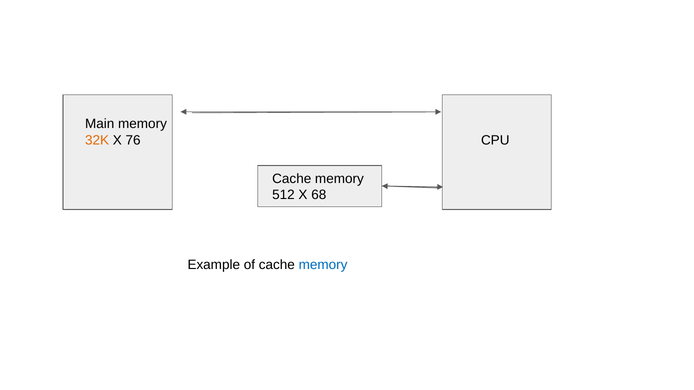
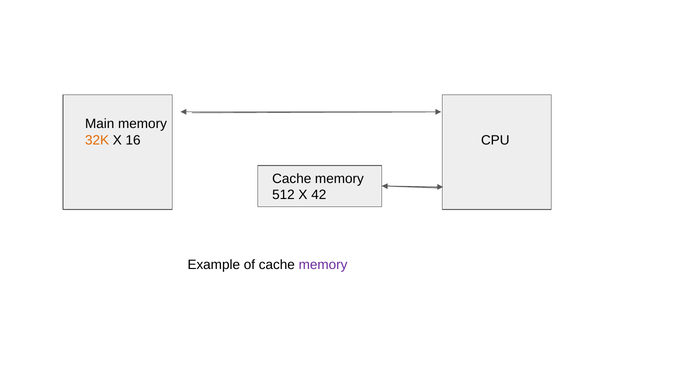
76: 76 -> 16 (133, 140)
68: 68 -> 42 (319, 195)
memory colour: blue -> purple (323, 265)
